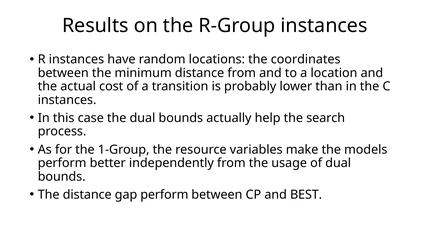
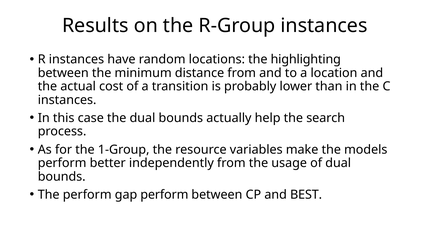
coordinates: coordinates -> highlighting (306, 59)
The distance: distance -> perform (87, 195)
